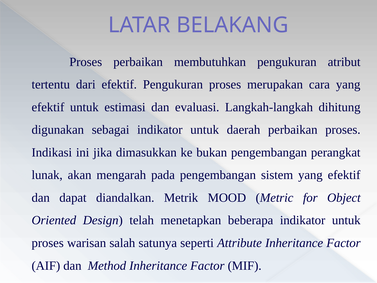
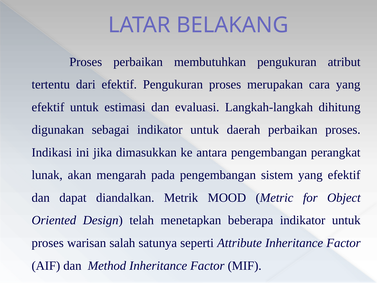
bukan: bukan -> antara (212, 152)
